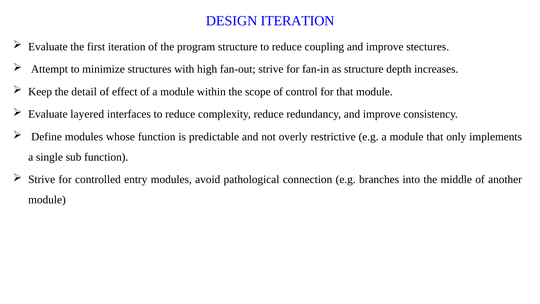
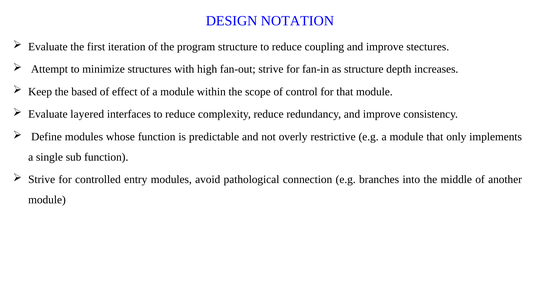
DESIGN ITERATION: ITERATION -> NOTATION (297, 21)
detail: detail -> based (84, 92)
